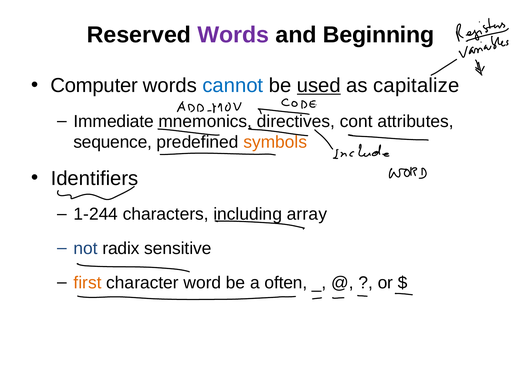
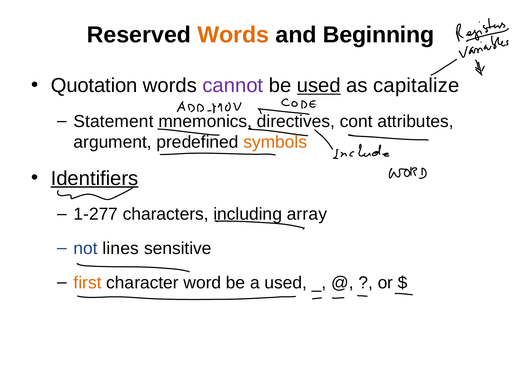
Words colour: purple -> orange (233, 35)
Computer: Computer -> Quotation (94, 86)
cannot colour: blue -> purple (233, 86)
Immediate: Immediate -> Statement (114, 122)
sequence: sequence -> argument (113, 142)
Identifiers underline: none -> present (95, 179)
1-244: 1-244 -> 1-277 (96, 215)
radix: radix -> lines (121, 249)
a often: often -> used (286, 283)
